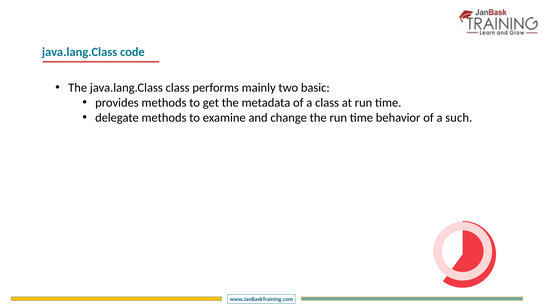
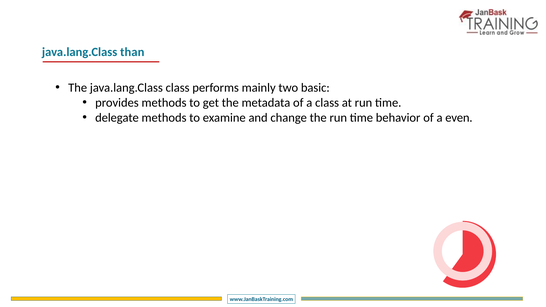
code: code -> than (132, 52)
such: such -> even (459, 118)
